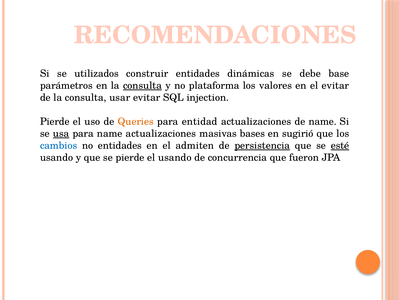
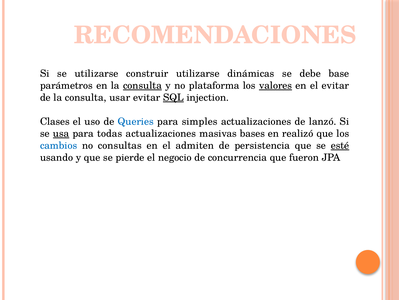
se utilizados: utilizados -> utilizarse (96, 73)
construir entidades: entidades -> utilizarse (198, 73)
valores underline: none -> present (276, 85)
SQL underline: none -> present (173, 97)
Pierde: Pierde -> Clases (55, 121)
Queries colour: orange -> blue (136, 121)
entidad: entidad -> simples (200, 121)
de name: name -> lanzó (323, 121)
para name: name -> todas (110, 133)
sugirió: sugirió -> realizó (298, 133)
no entidades: entidades -> consultas (120, 145)
persistencia underline: present -> none (262, 145)
el usando: usando -> negocio (175, 157)
